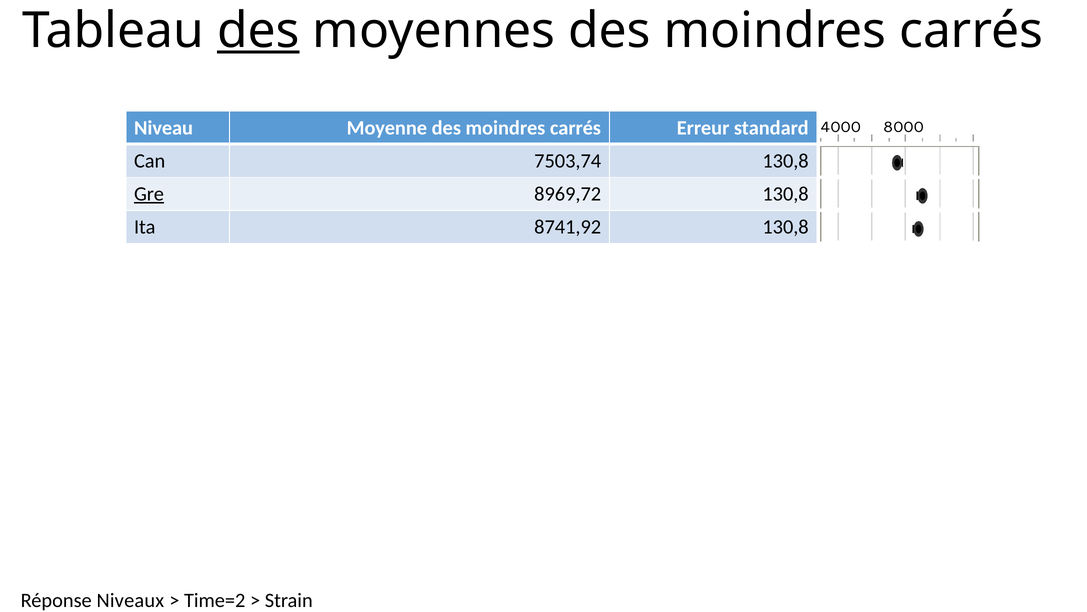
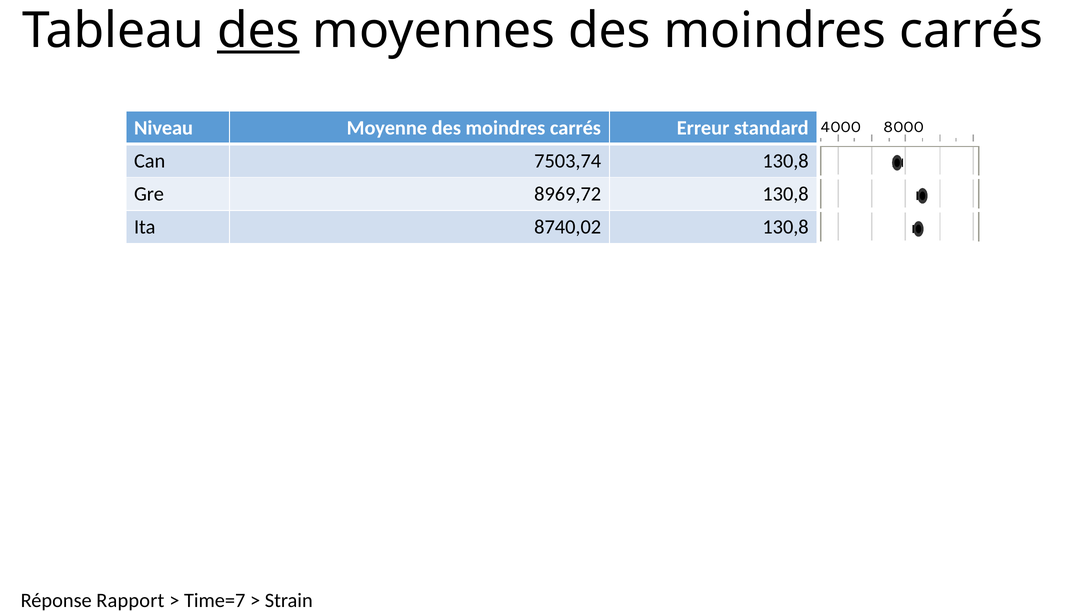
Gre underline: present -> none (149, 194)
8741,92: 8741,92 -> 8740,02 (568, 227)
Niveaux: Niveaux -> Rapport (130, 600)
Time=2: Time=2 -> Time=7 (215, 600)
